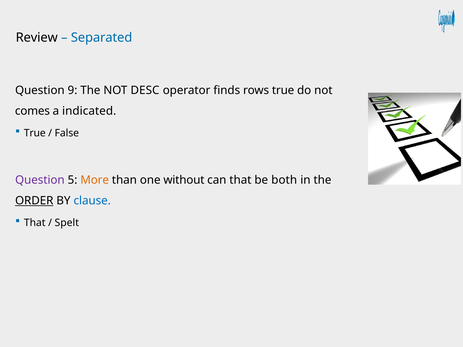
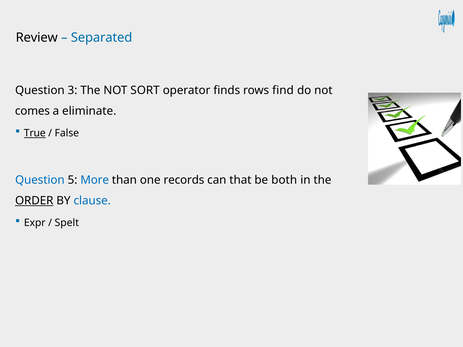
9: 9 -> 3 (73, 90)
DESC: DESC -> SORT (145, 90)
rows true: true -> find (283, 90)
indicated: indicated -> eliminate (89, 111)
True underline: none -> present (35, 133)
Question colour: purple -> blue (40, 180)
More colour: orange -> blue (95, 180)
without: without -> records (184, 180)
That: That -> Expr (35, 223)
